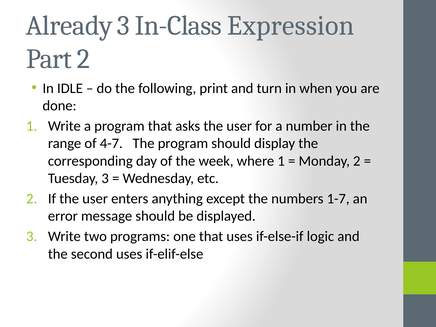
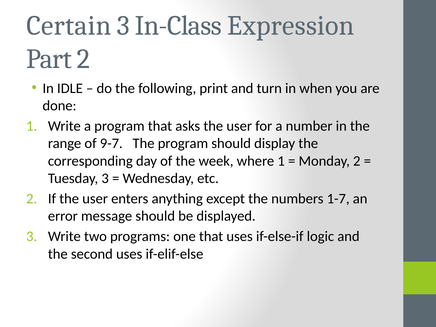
Already: Already -> Certain (69, 26)
4-7: 4-7 -> 9-7 (111, 143)
